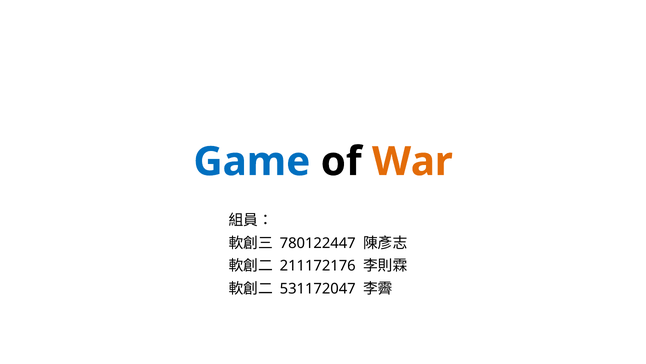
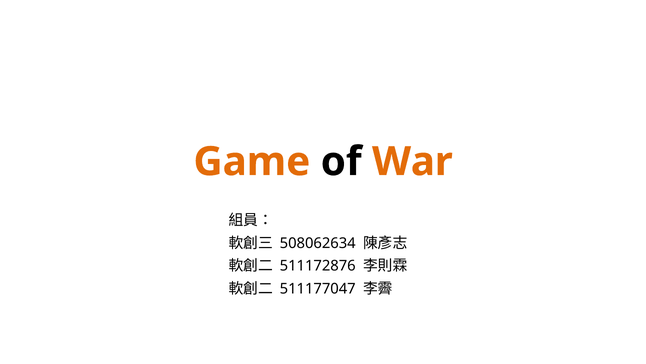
Game colour: blue -> orange (252, 161)
780122447: 780122447 -> 508062634 (318, 243)
211172176: 211172176 -> 511172876 (318, 265)
531172047: 531172047 -> 511177047 (318, 288)
